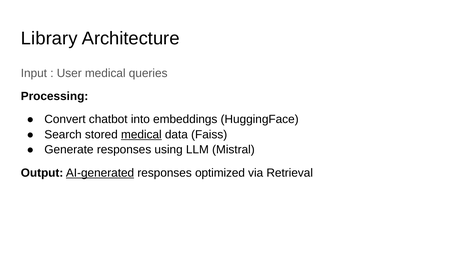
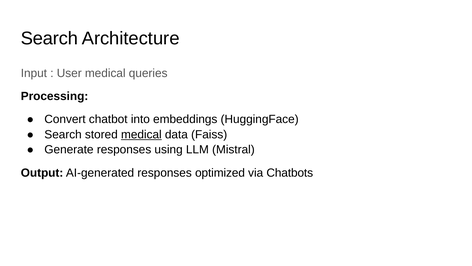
Library: Library -> Search (49, 38)
AI-generated underline: present -> none (100, 172)
Retrieval: Retrieval -> Chatbots (290, 172)
